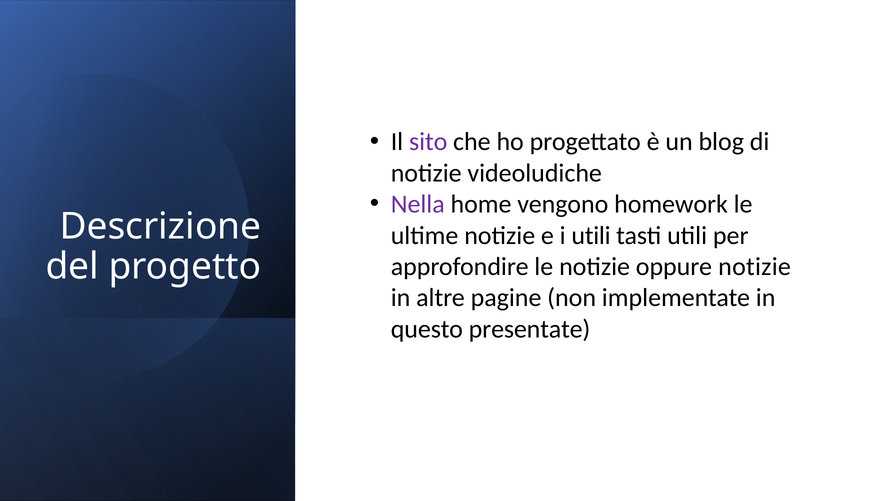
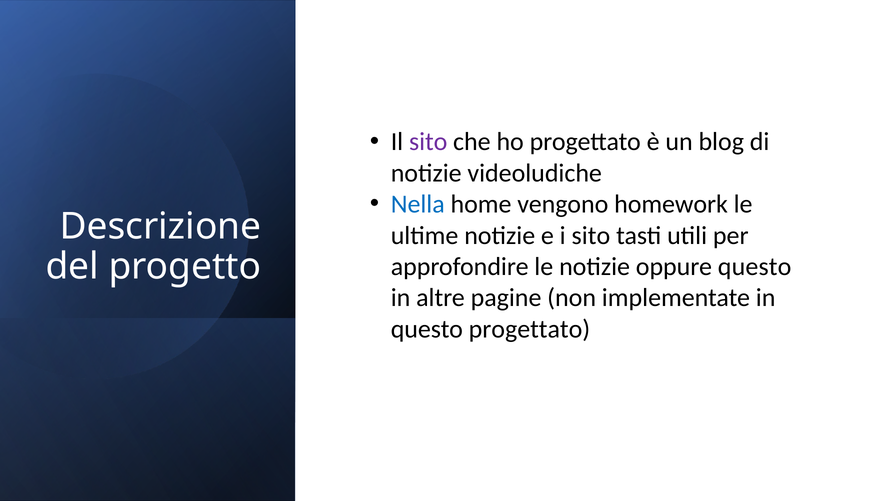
Nella colour: purple -> blue (418, 204)
i utili: utili -> sito (591, 236)
oppure notizie: notizie -> questo (755, 267)
questo presentate: presentate -> progettato (529, 329)
